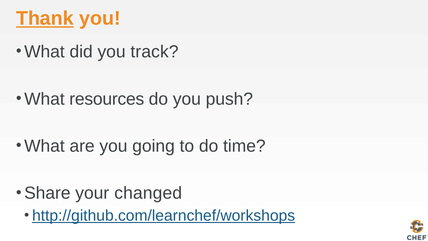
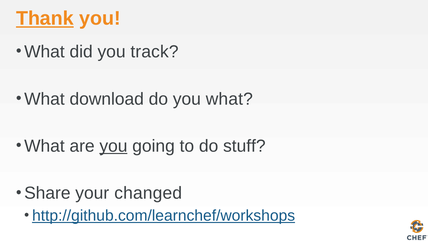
resources: resources -> download (107, 99)
do you push: push -> what (229, 99)
you underline: none -> present (113, 146)
time: time -> stuff (244, 146)
